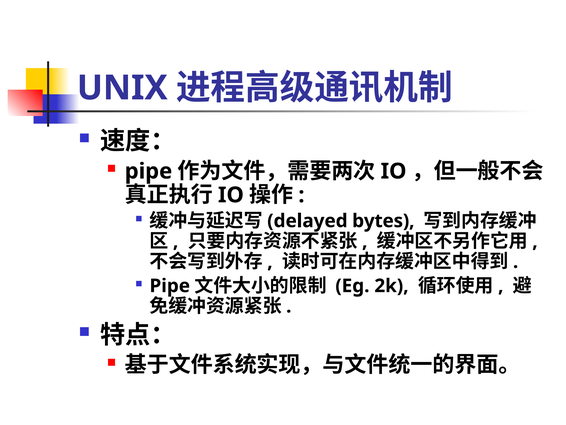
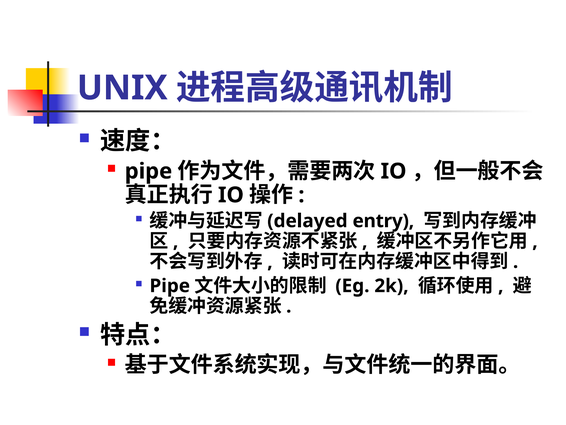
bytes: bytes -> entry (383, 221)
